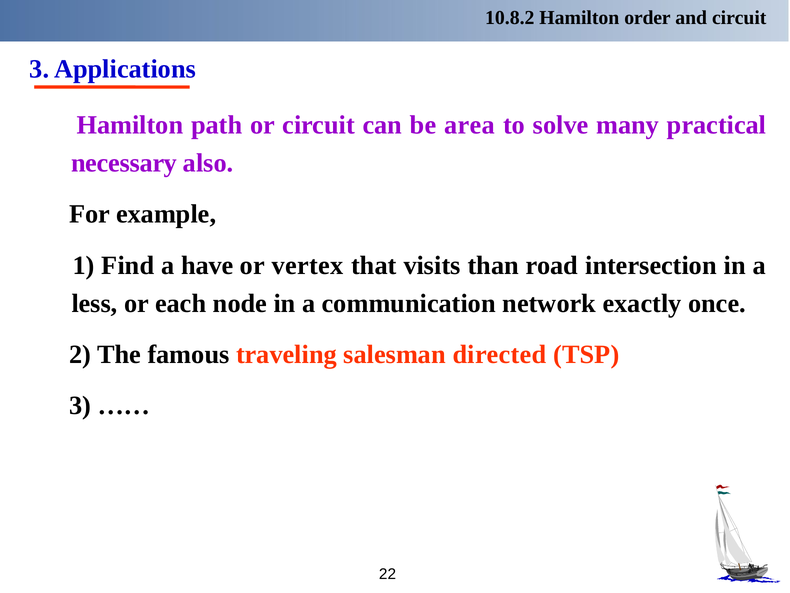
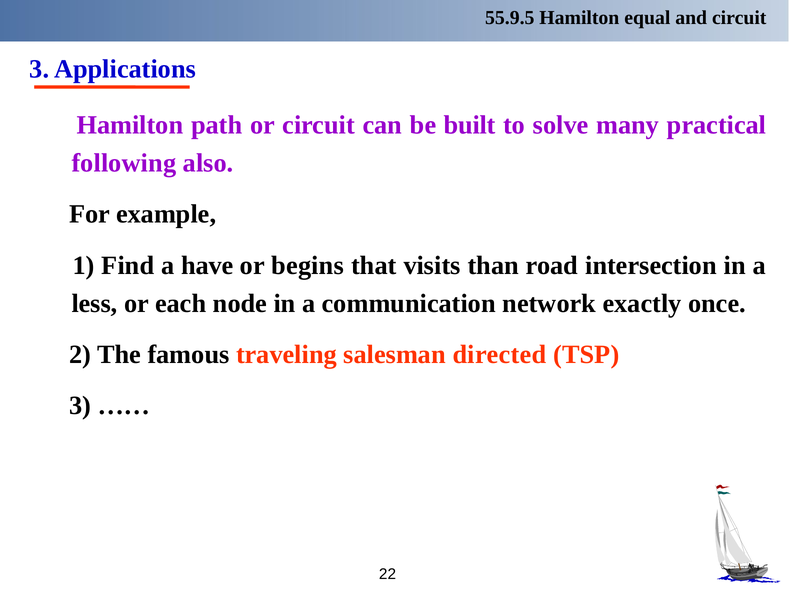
10.8.2: 10.8.2 -> 55.9.5 (510, 18)
order: order -> equal (647, 18)
area: area -> built (470, 125)
necessary: necessary -> following (124, 163)
vertex: vertex -> begins (308, 265)
